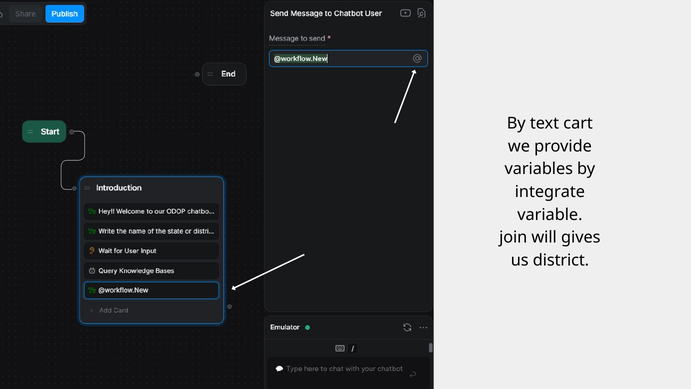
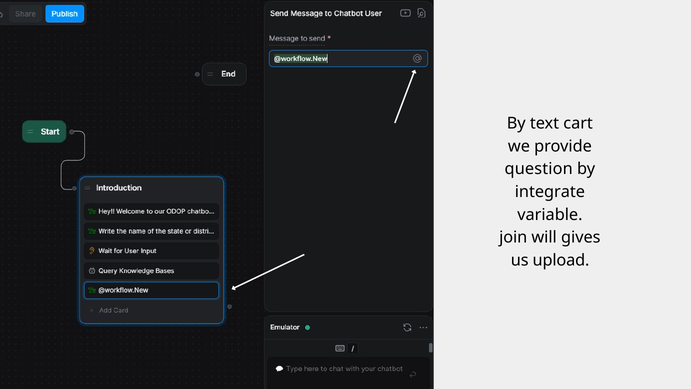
variables: variables -> question (539, 169)
district: district -> upload (561, 260)
